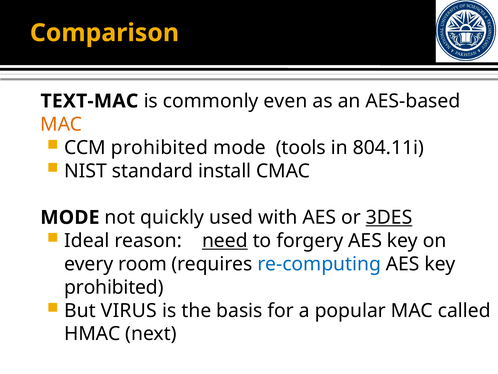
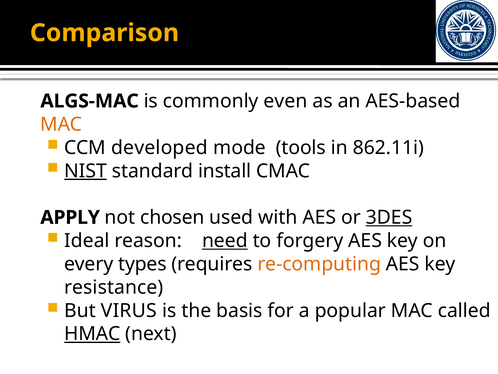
TEXT-MAC: TEXT-MAC -> ALGS-MAC (90, 101)
CCM prohibited: prohibited -> developed (159, 147)
804.11i: 804.11i -> 862.11i (388, 147)
NIST underline: none -> present (86, 171)
MODE: MODE -> APPLY (70, 217)
quickly: quickly -> chosen (172, 217)
room: room -> types (142, 264)
re-computing colour: blue -> orange (319, 264)
prohibited: prohibited -> resistance (114, 287)
HMAC underline: none -> present (92, 333)
